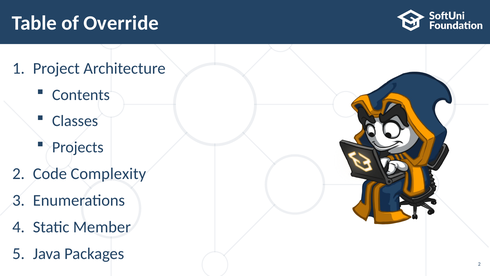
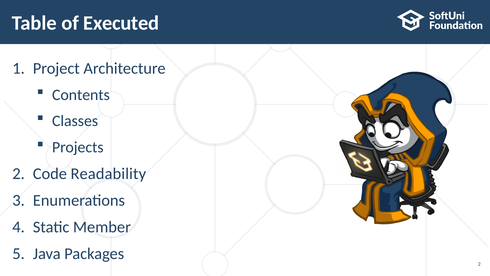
Override: Override -> Executed (121, 23)
Complexity: Complexity -> Readability (108, 173)
